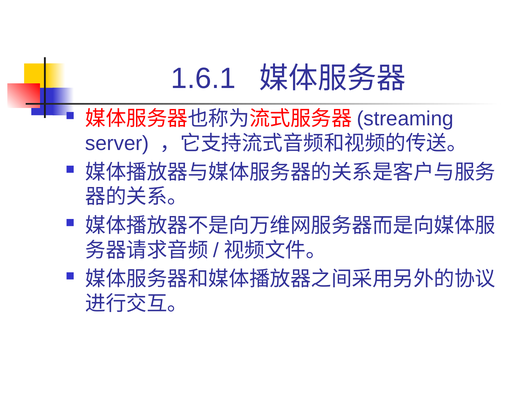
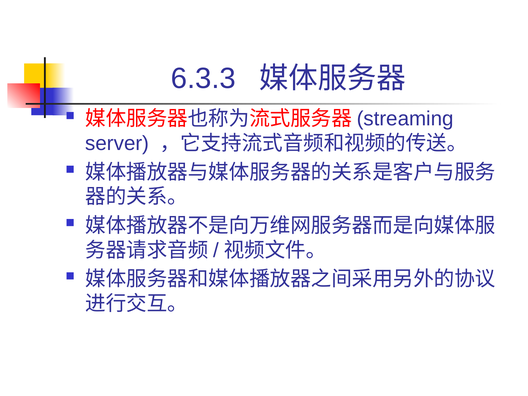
1.6.1: 1.6.1 -> 6.3.3 (203, 79)
